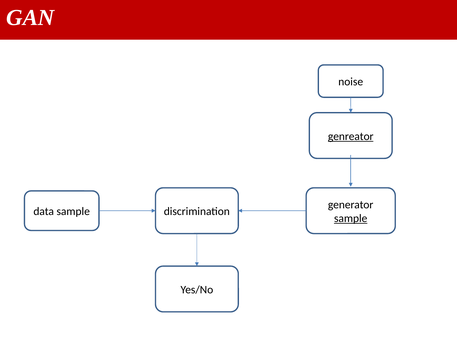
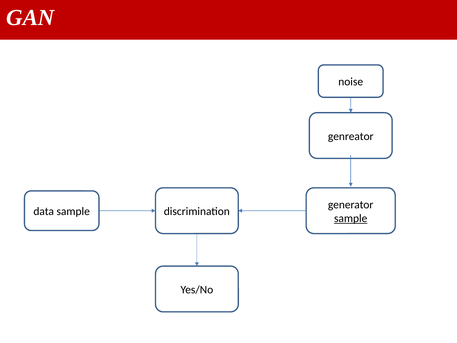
genreator underline: present -> none (351, 136)
